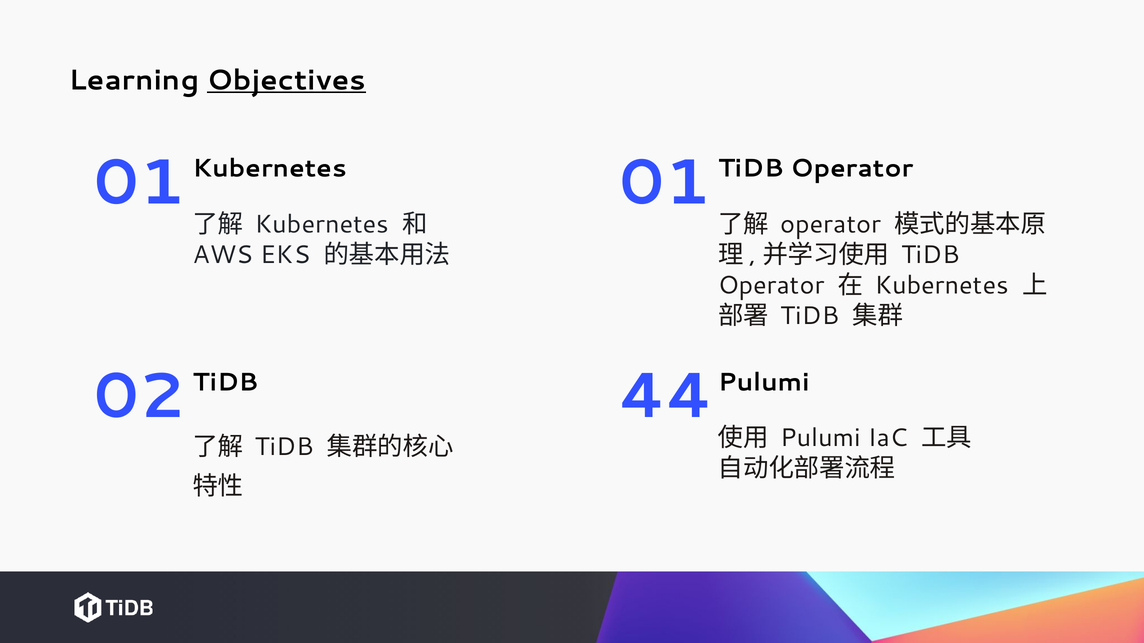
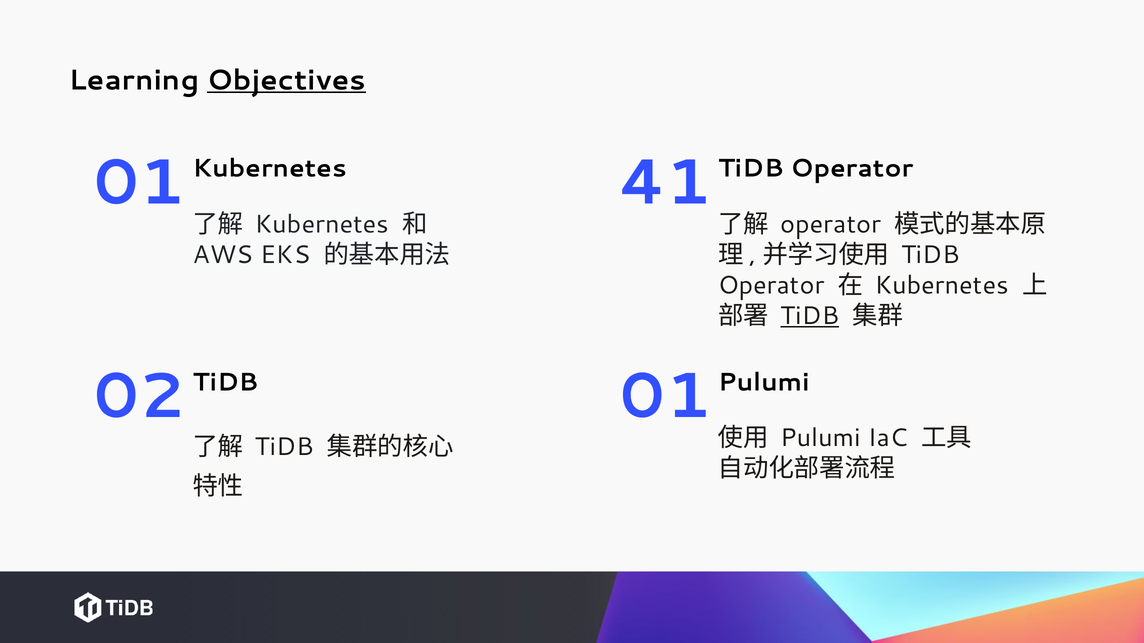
01 01: 01 -> 41 (665, 183)
TiDB underline: none -> present (810, 316)
02 44: 44 -> 01 (666, 397)
